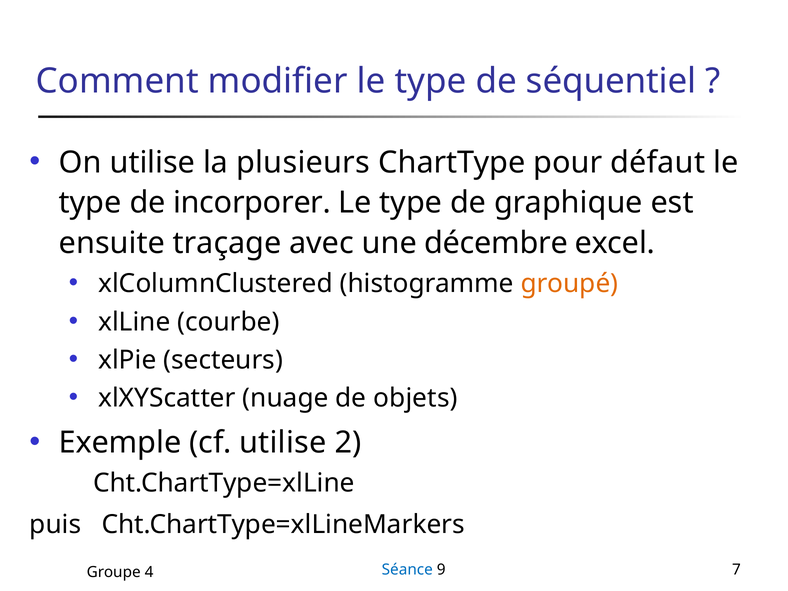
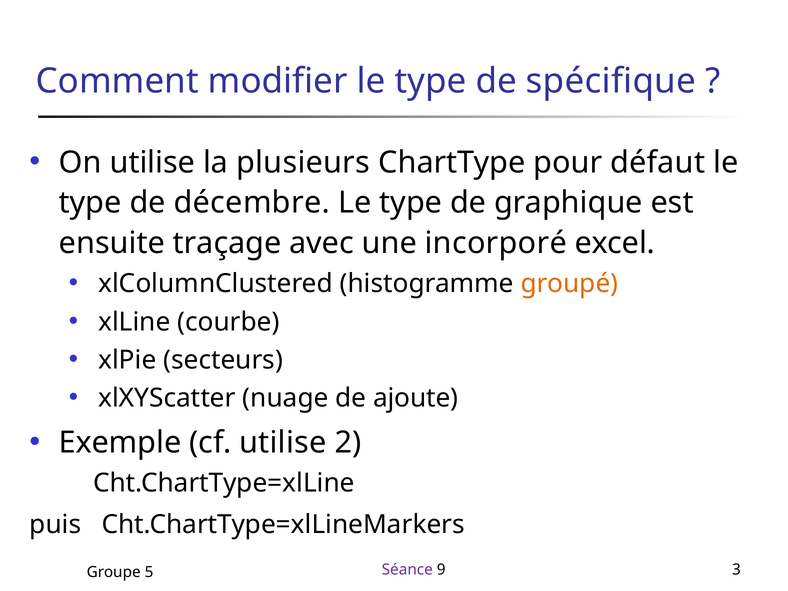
séquentiel: séquentiel -> spécifique (611, 81)
incorporer: incorporer -> décembre (252, 203)
décembre: décembre -> incorporé (496, 243)
objets: objets -> ajoute (416, 398)
Séance colour: blue -> purple (407, 570)
7: 7 -> 3 (736, 570)
4: 4 -> 5 (149, 572)
